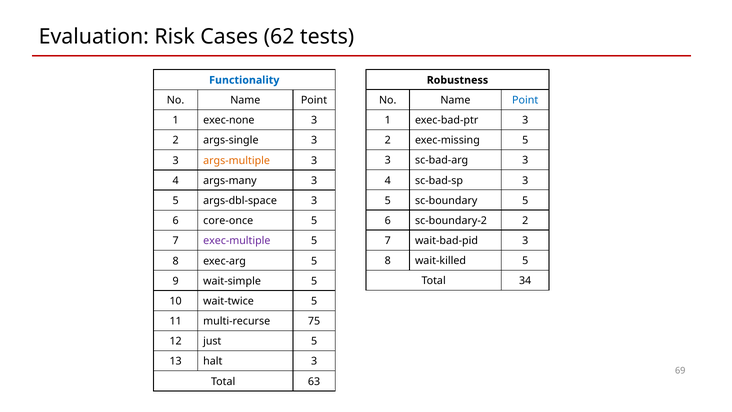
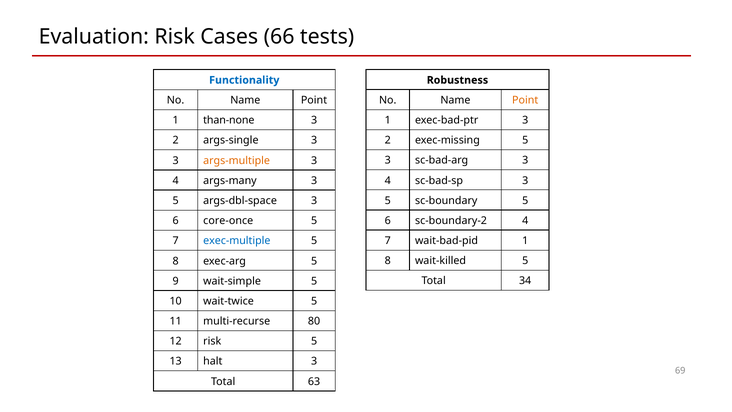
62: 62 -> 66 (279, 37)
Point colour: blue -> orange (525, 100)
exec-none: exec-none -> than-none (229, 120)
sc-boundary-2 2: 2 -> 4 (525, 221)
wait-bad-pid 3: 3 -> 1 (525, 241)
exec-multiple colour: purple -> blue (237, 241)
75: 75 -> 80 (314, 321)
12 just: just -> risk (212, 341)
